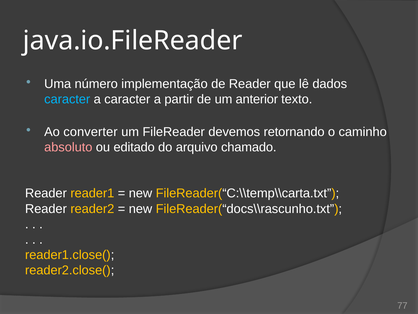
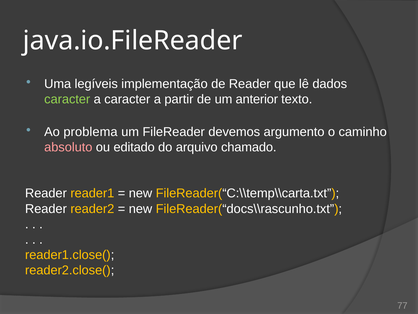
número: número -> legíveis (96, 84)
caracter colour: light blue -> light green (67, 99)
converter: converter -> problema (90, 132)
retornando: retornando -> argumento (294, 132)
